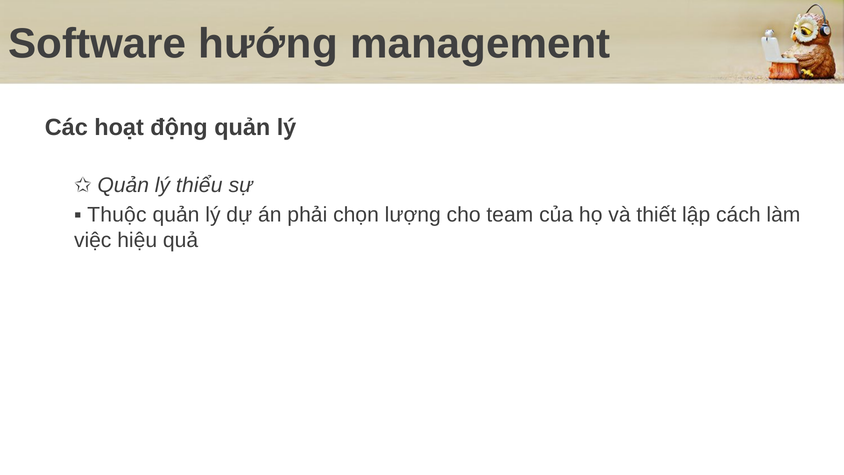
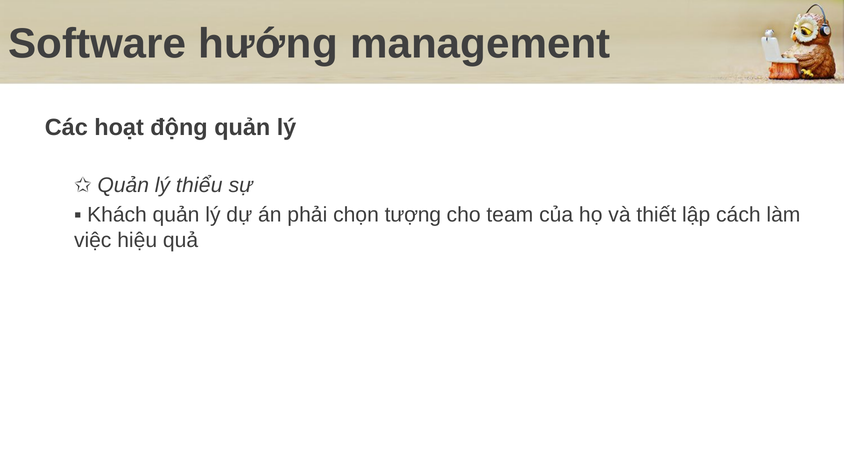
Thuộc: Thuộc -> Khách (117, 215)
lượng: lượng -> tượng (413, 215)
